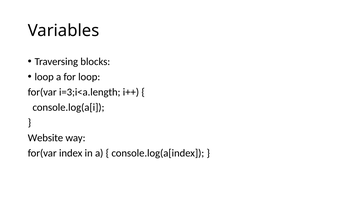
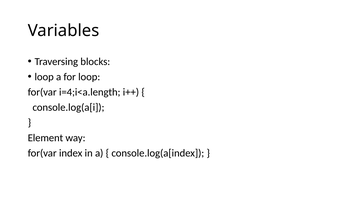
i=3;i<a.length: i=3;i<a.length -> i=4;i<a.length (90, 92)
Website: Website -> Element (45, 138)
